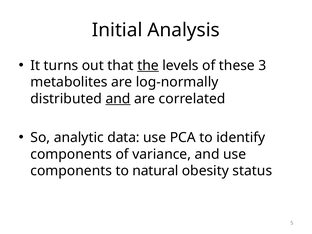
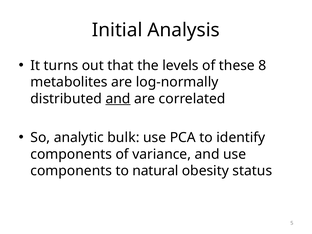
the underline: present -> none (148, 65)
3: 3 -> 8 (262, 65)
data: data -> bulk (123, 138)
